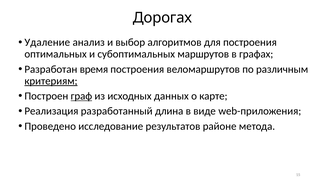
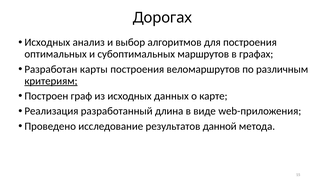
Удаление: Удаление -> Исходных (47, 42)
время: время -> карты (94, 69)
граф underline: present -> none (81, 96)
районе: районе -> данной (220, 126)
